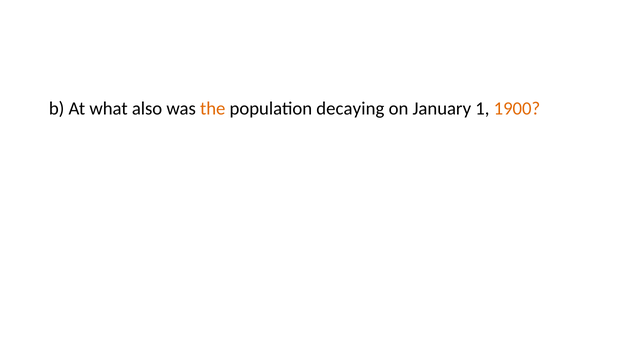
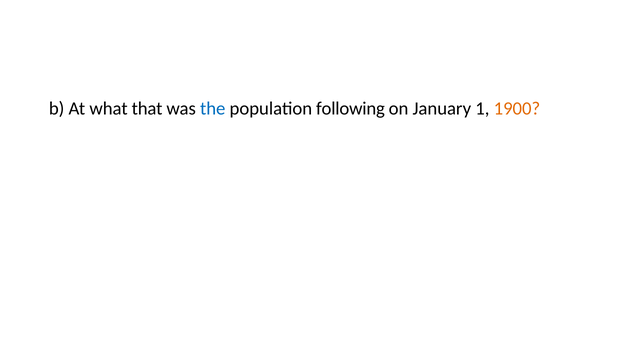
also: also -> that (147, 109)
the colour: orange -> blue (213, 109)
decaying: decaying -> following (350, 109)
